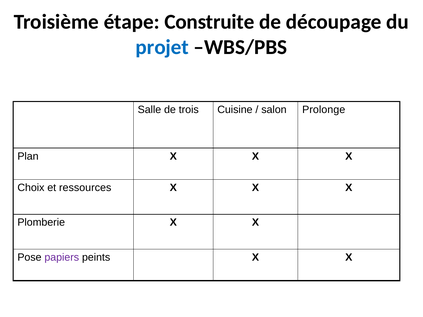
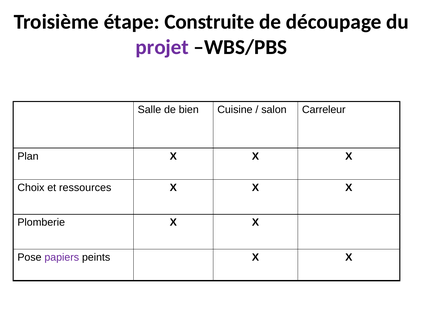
projet colour: blue -> purple (162, 47)
trois: trois -> bien (189, 110)
Prolonge: Prolonge -> Carreleur (324, 110)
